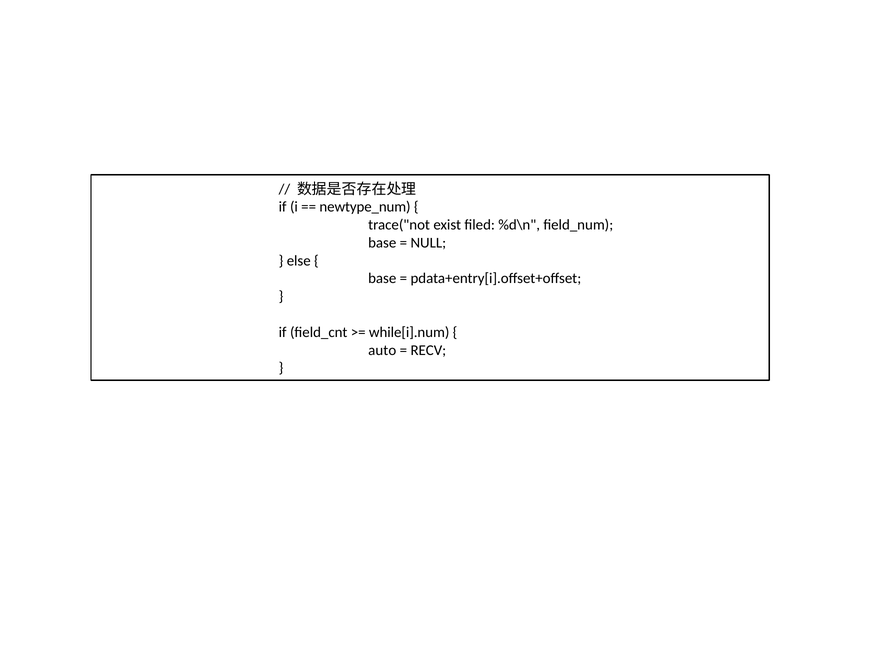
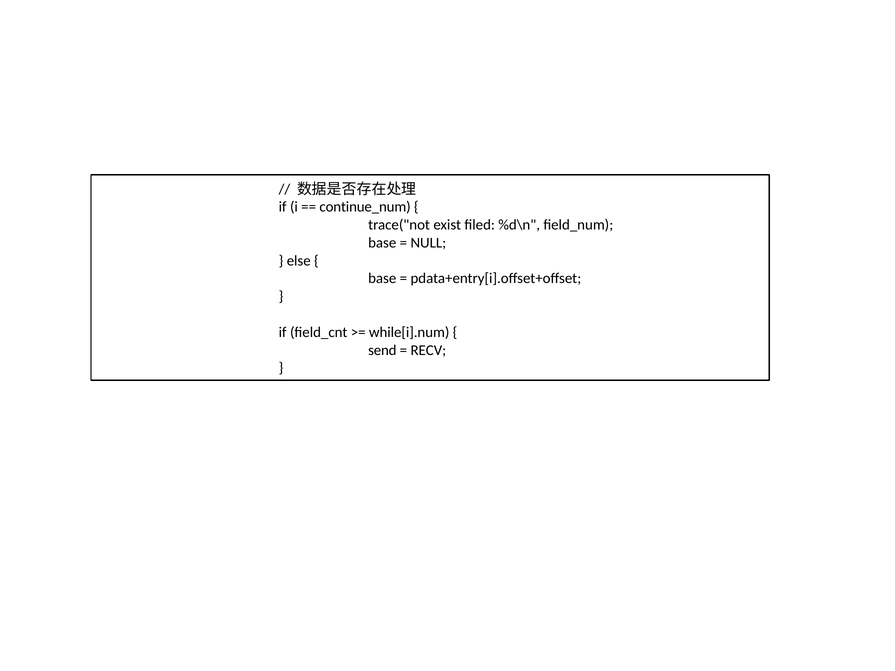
newtype_num: newtype_num -> continue_num (365, 207)
auto: auto -> send (382, 350)
